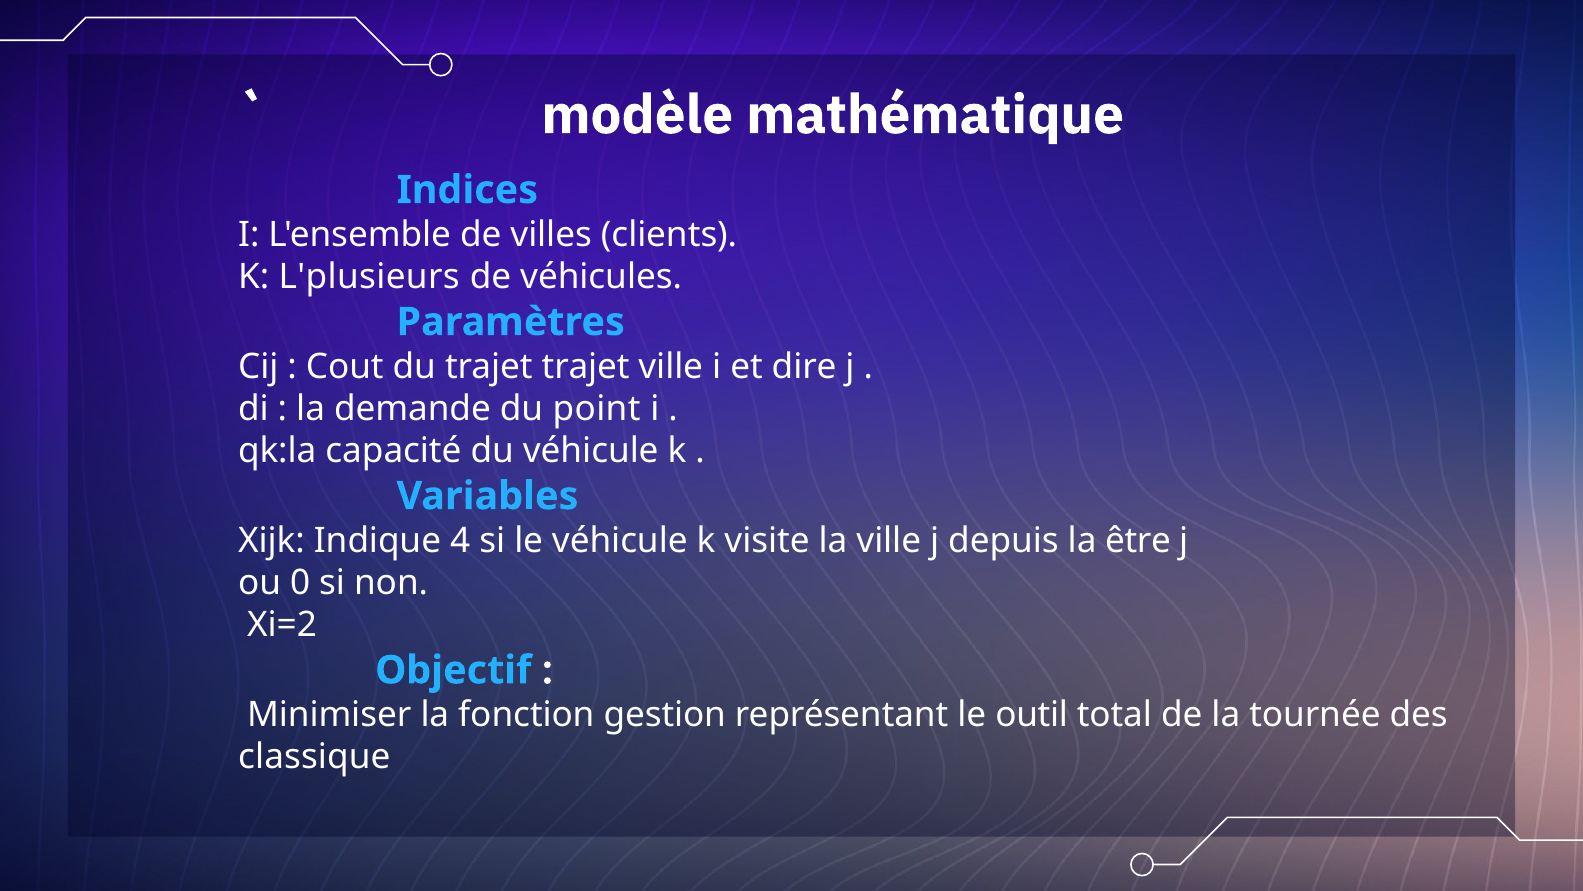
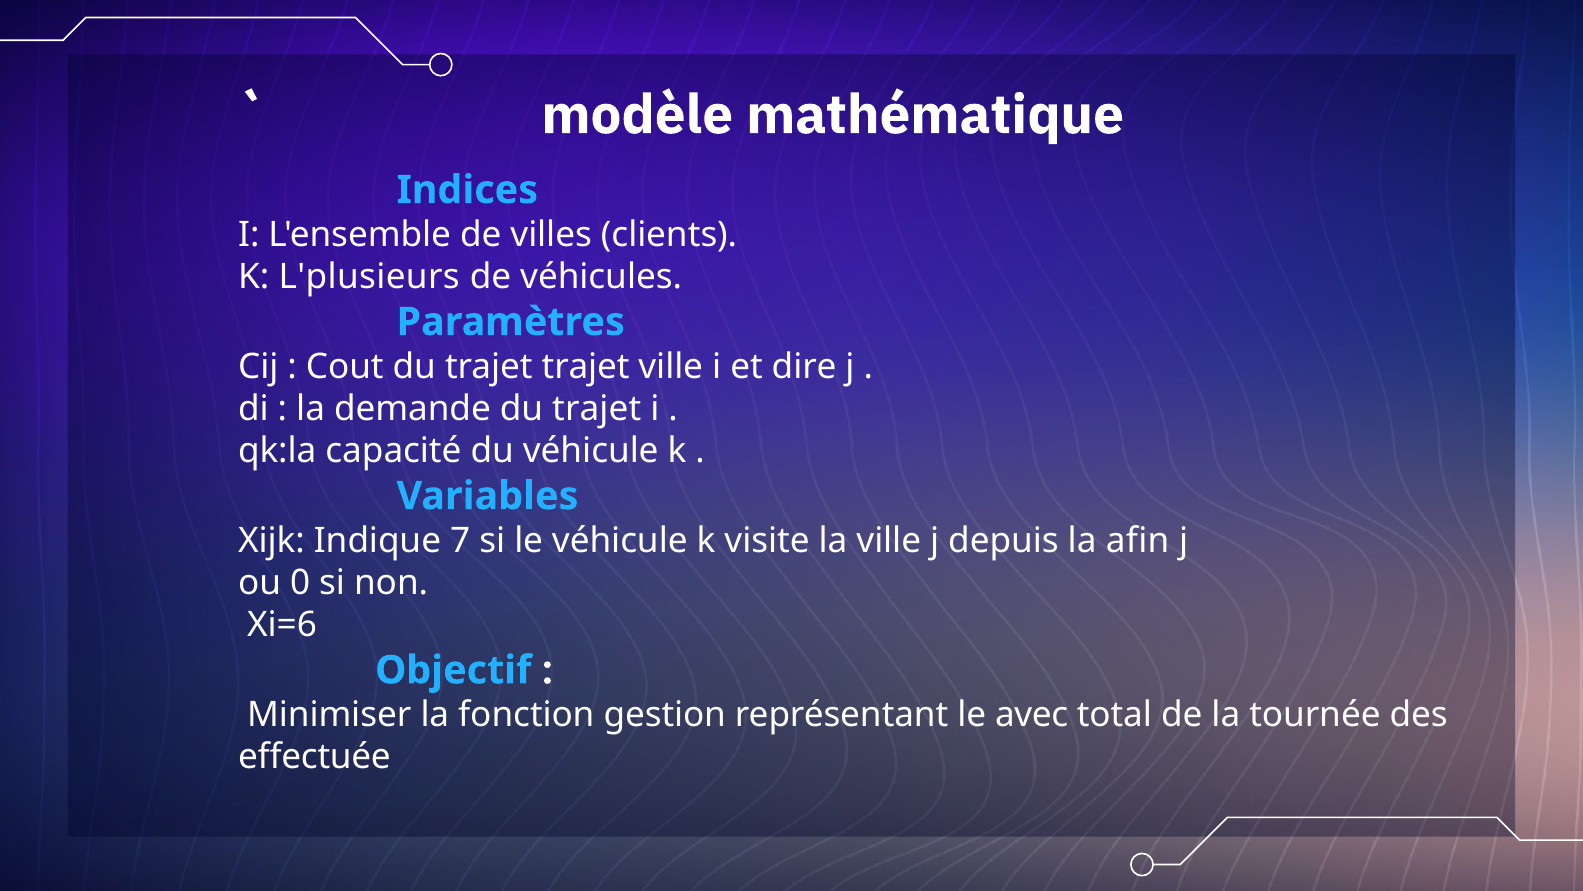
demande du point: point -> trajet (597, 409)
4: 4 -> 7 (460, 540)
être: être -> afin (1138, 540)
Xi=2: Xi=2 -> Xi=6 (282, 625)
outil: outil -> avec (1032, 714)
classique: classique -> effectuée (314, 757)
